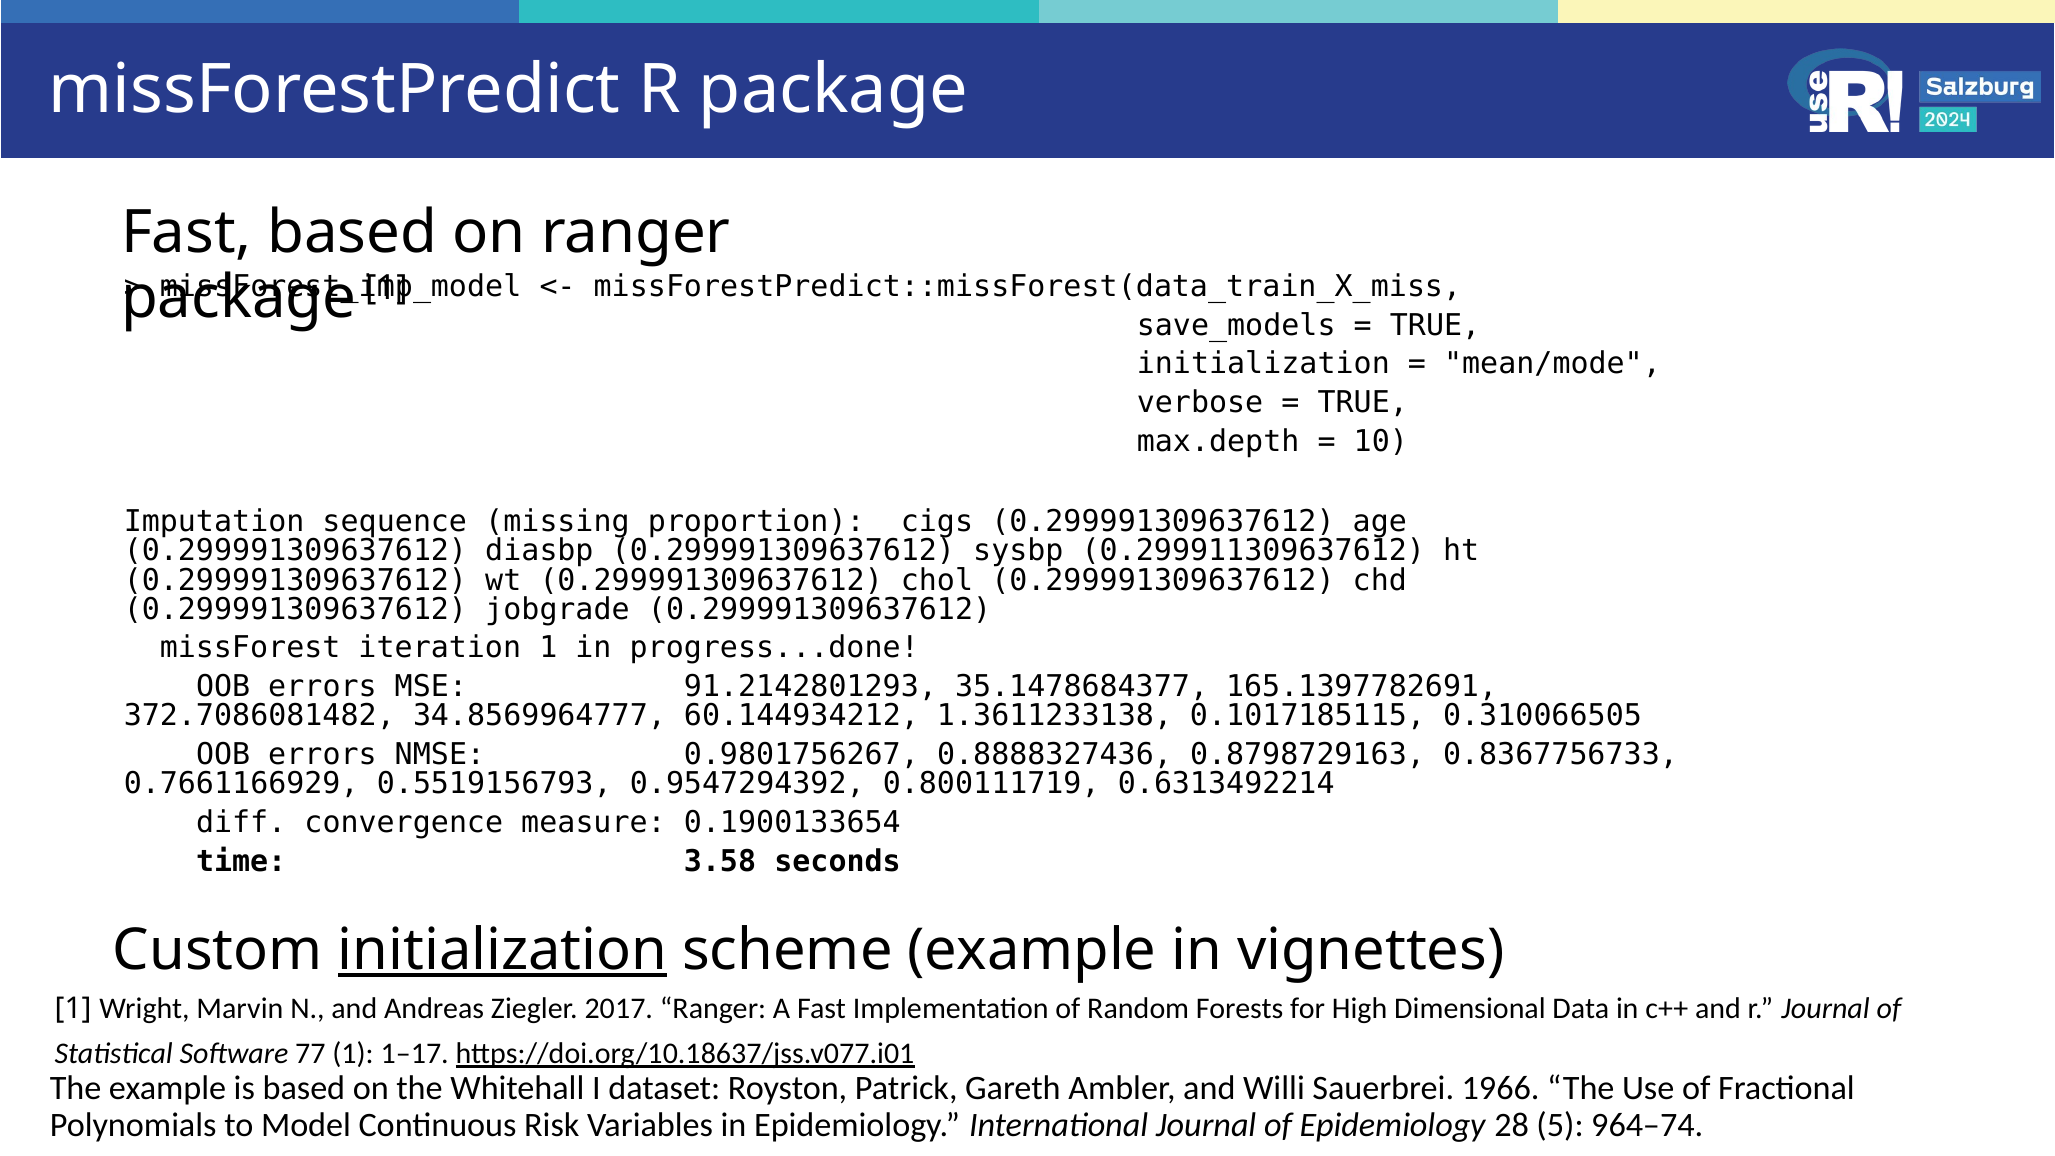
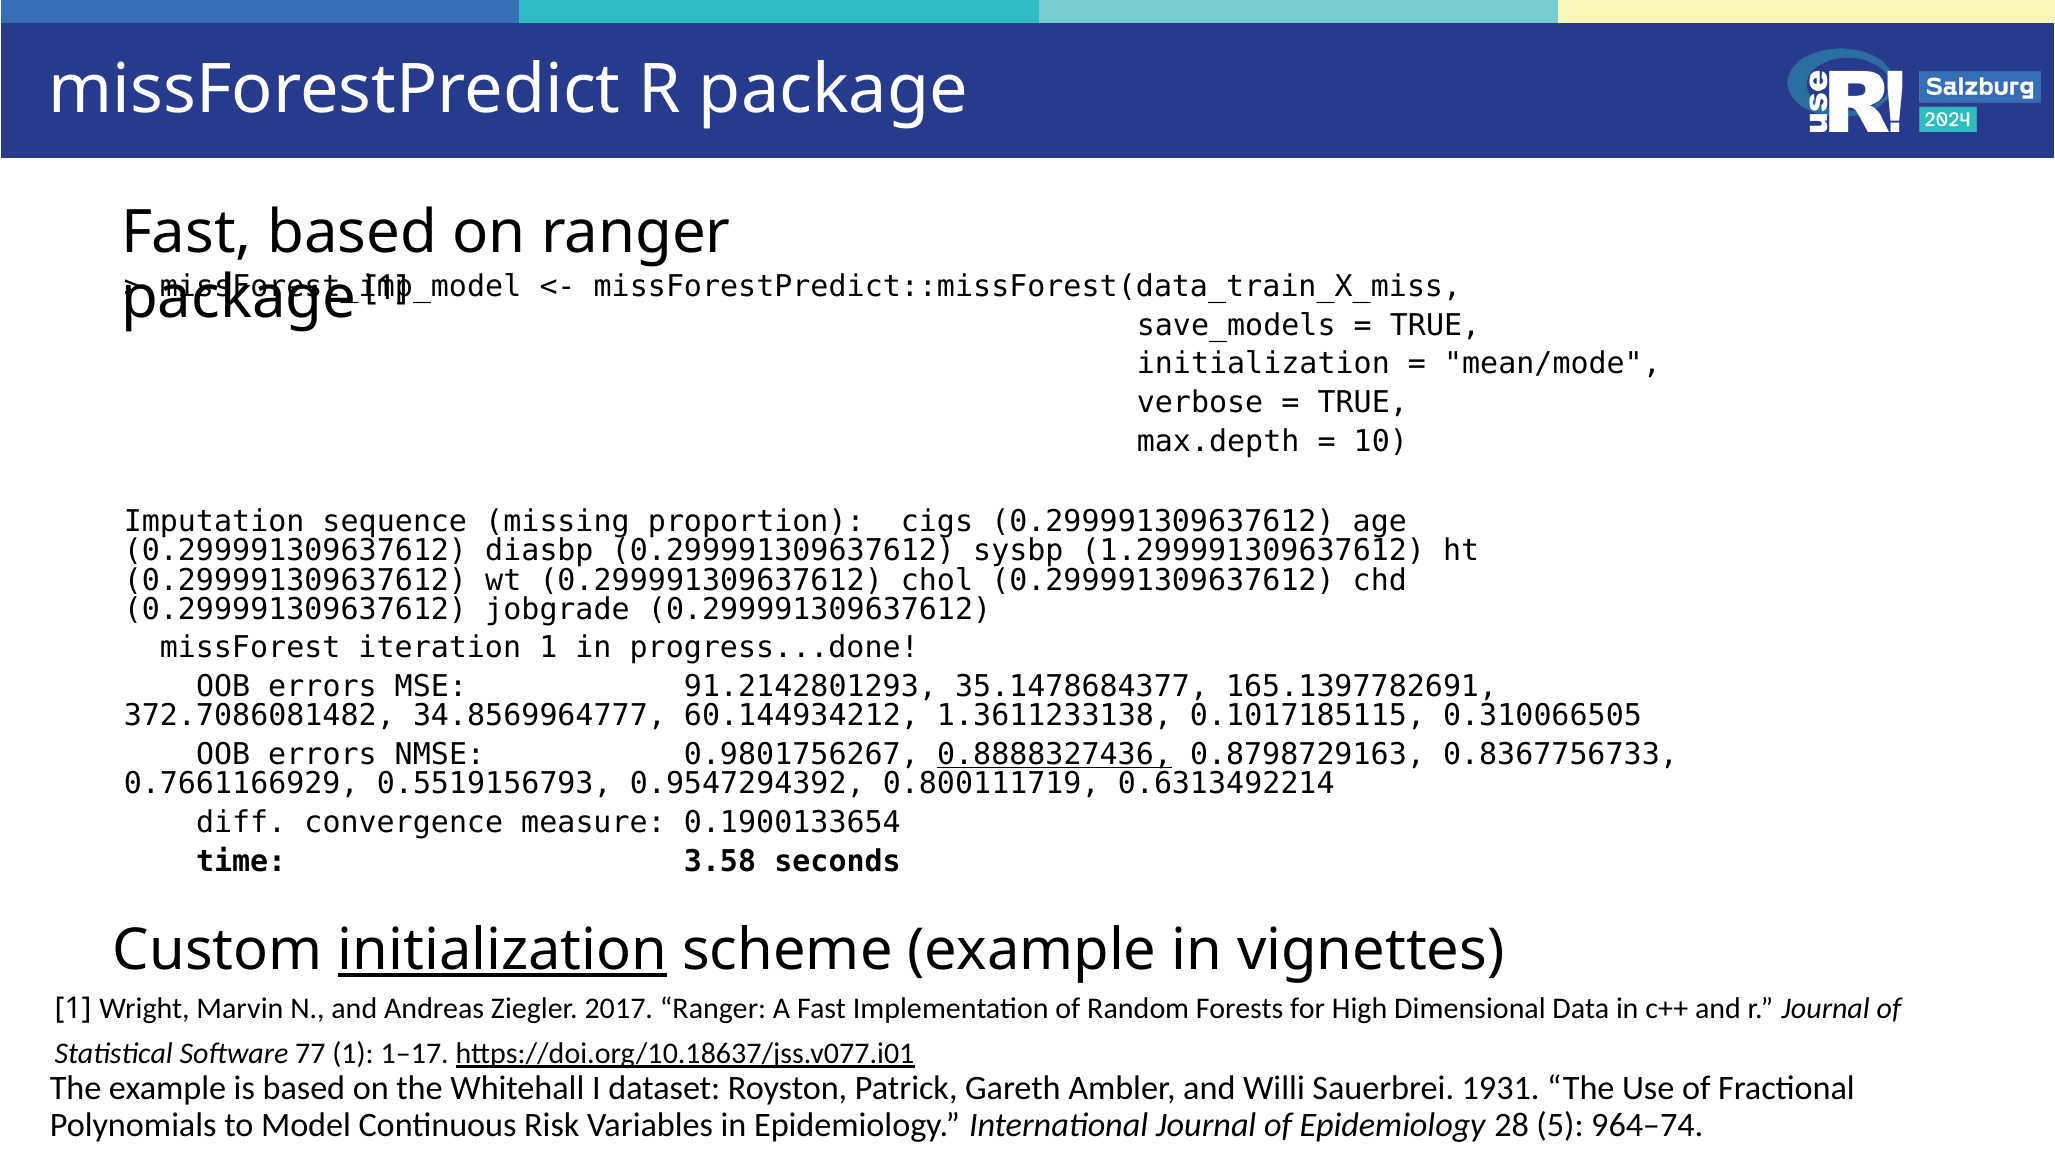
0.299911309637612: 0.299911309637612 -> 1.299991309637612 (1253, 551)
0.8888327436 underline: none -> present (1054, 755)
1966: 1966 -> 1931 (1501, 1088)
